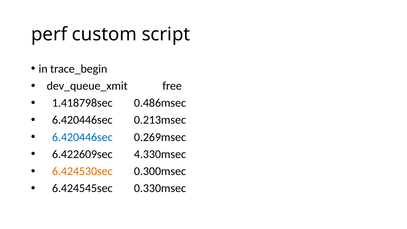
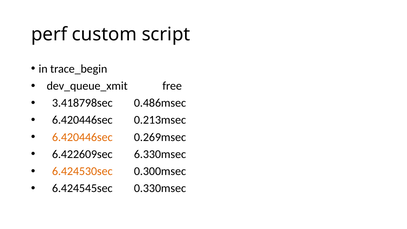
1.418798sec: 1.418798sec -> 3.418798sec (82, 103)
6.420446sec colour: blue -> orange (82, 137)
4.330msec: 4.330msec -> 6.330msec (160, 154)
